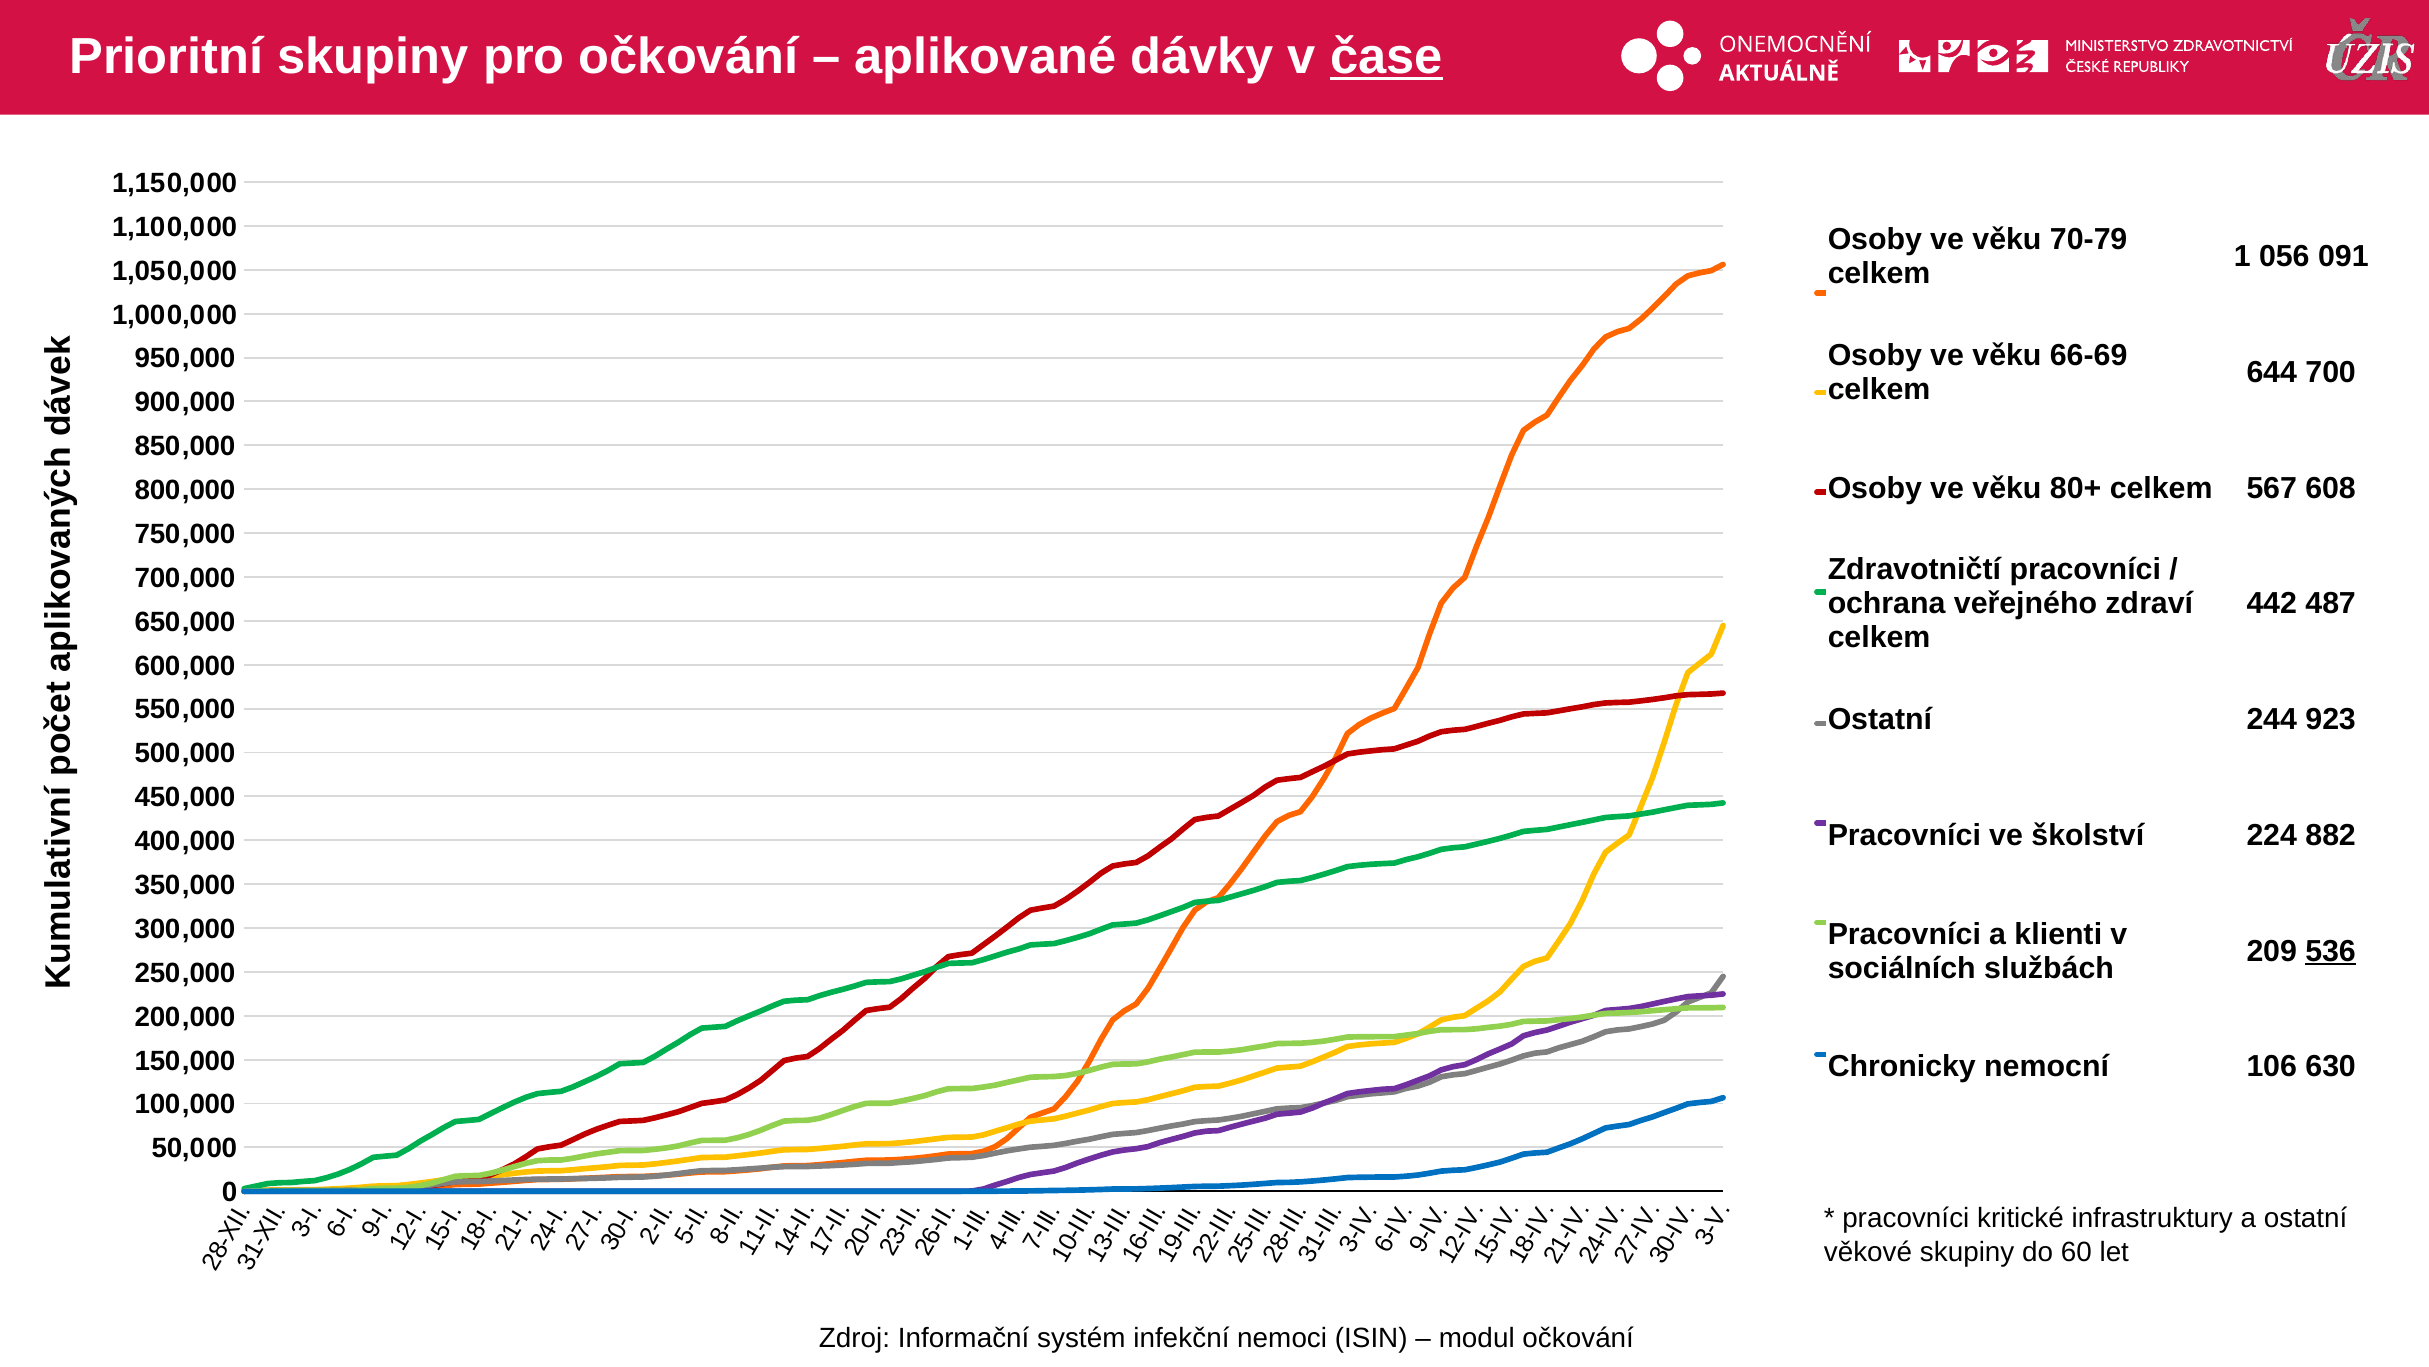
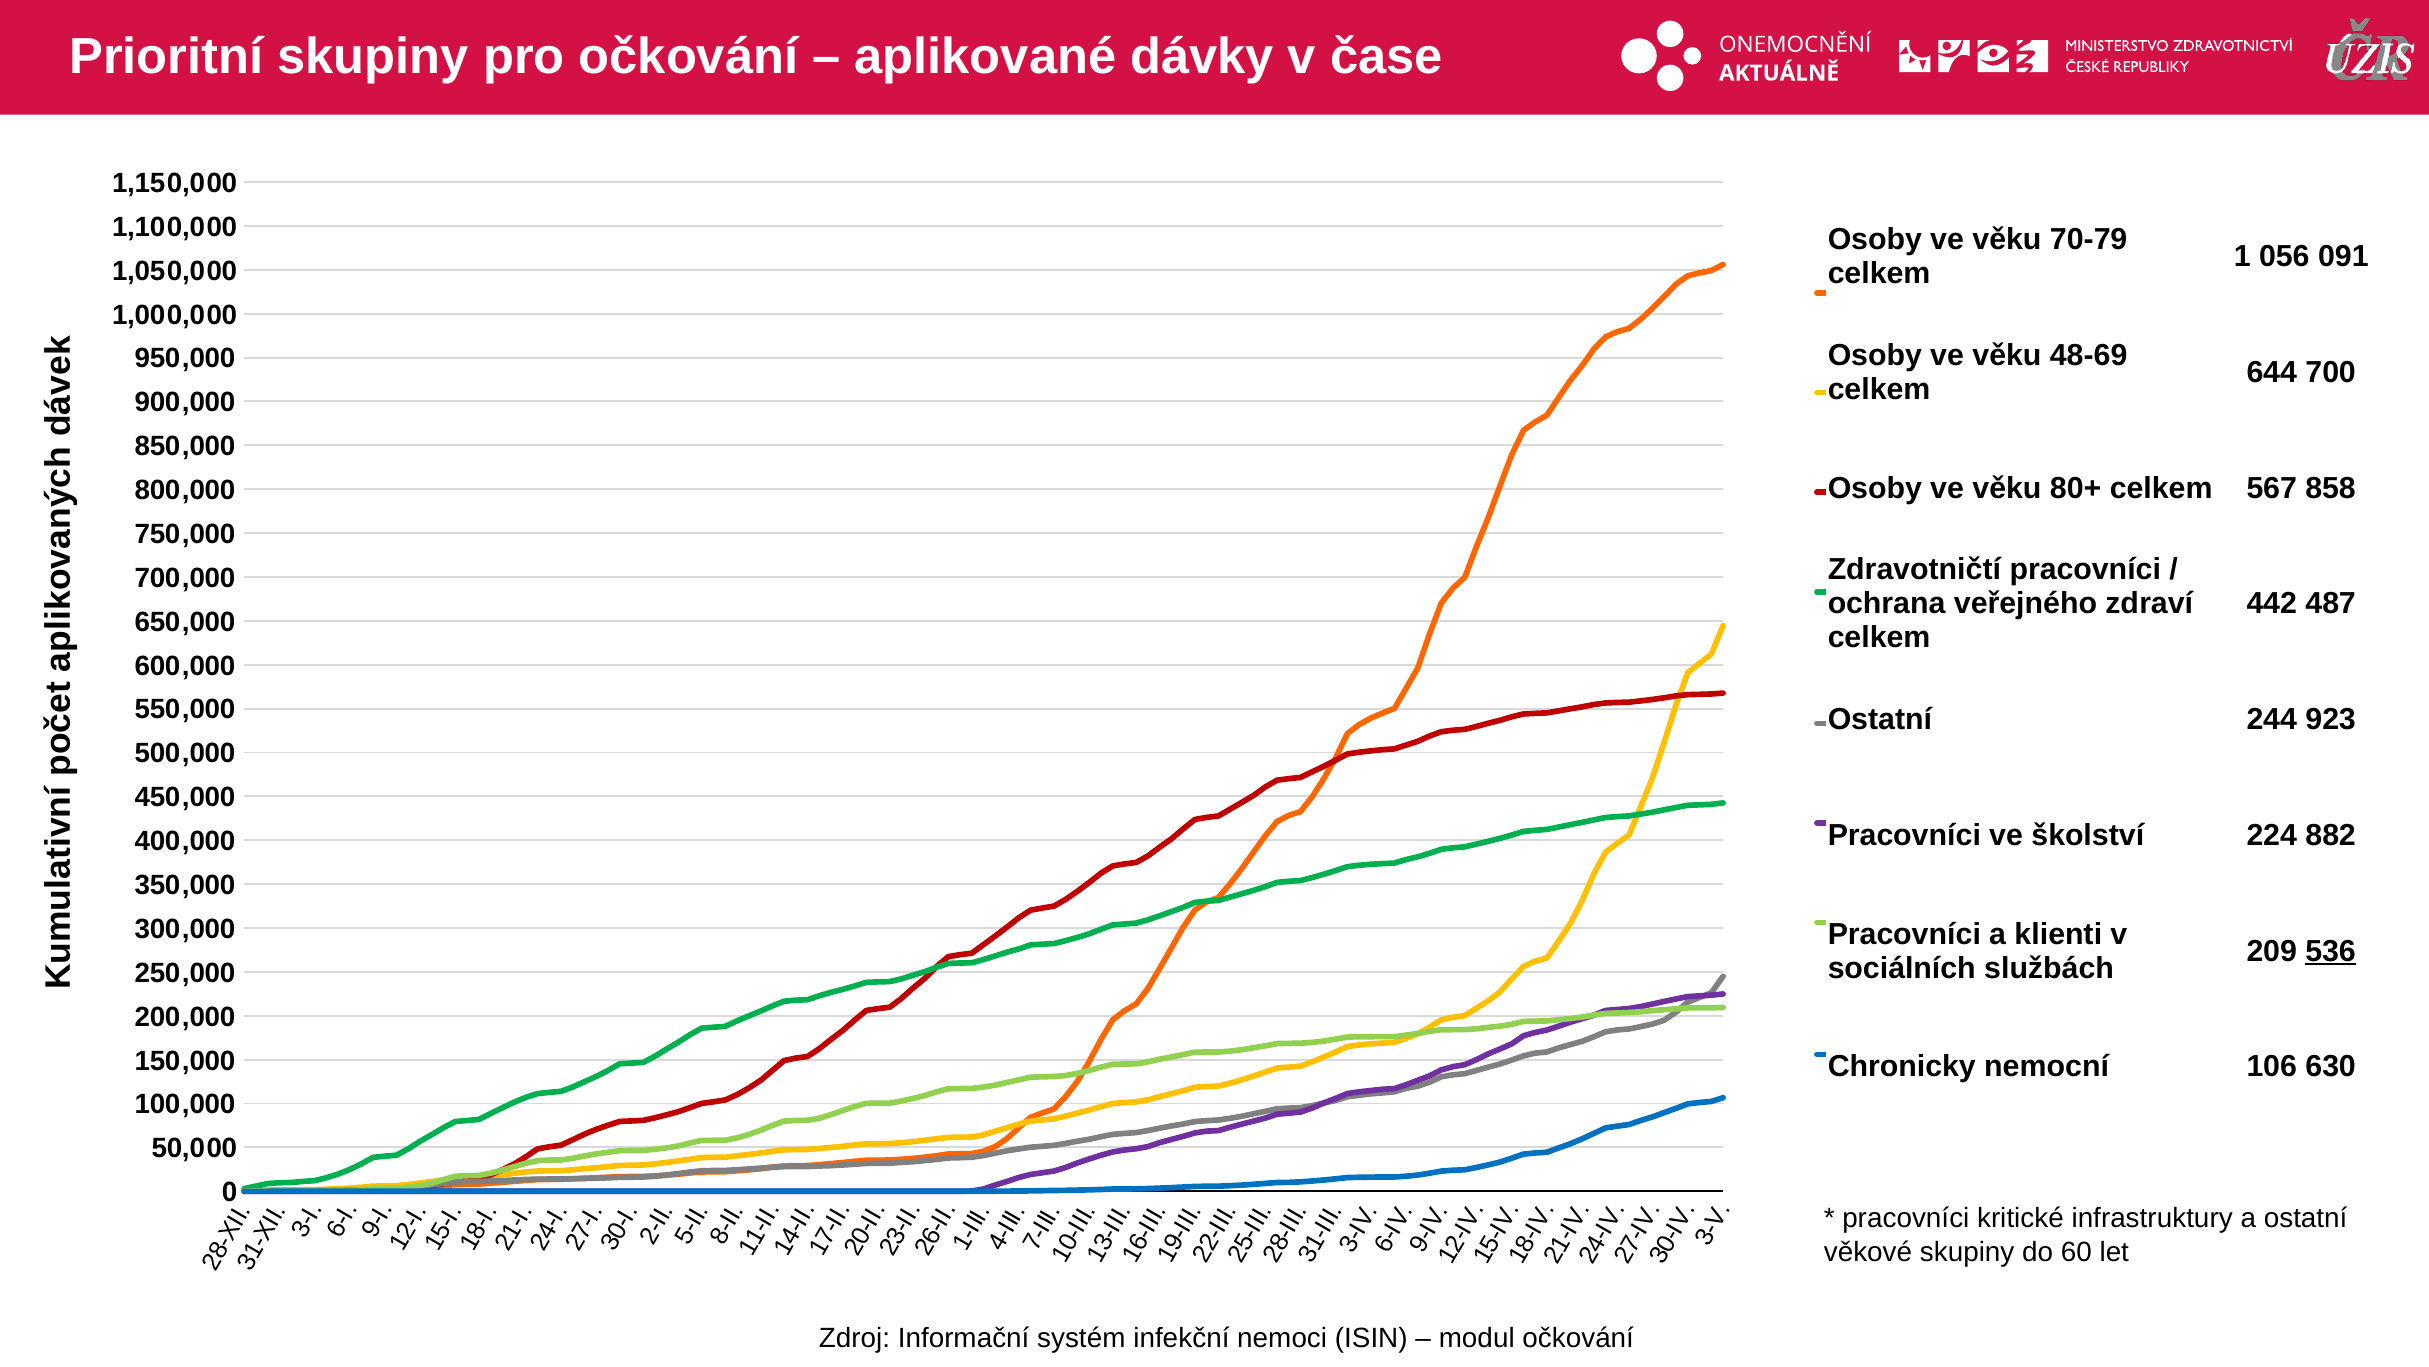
čase underline: present -> none (1386, 57)
66-69: 66-69 -> 48-69 (2089, 355)
608: 608 -> 858 (2331, 488)
